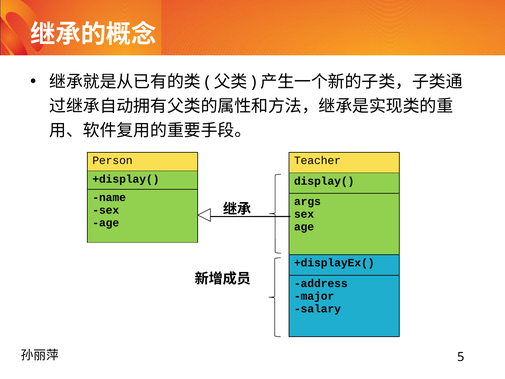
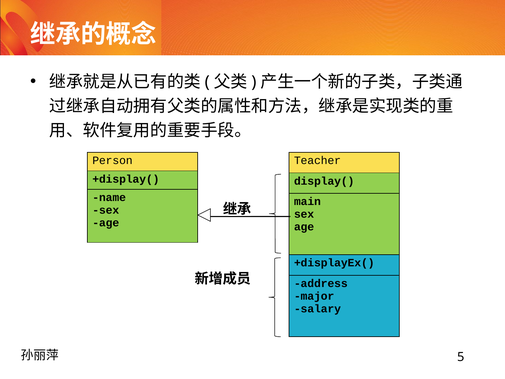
args: args -> main (307, 201)
